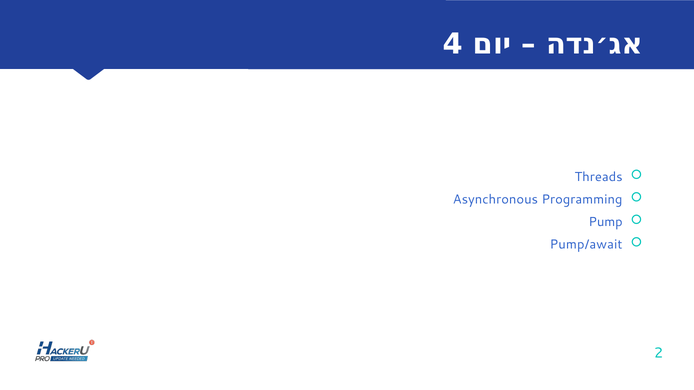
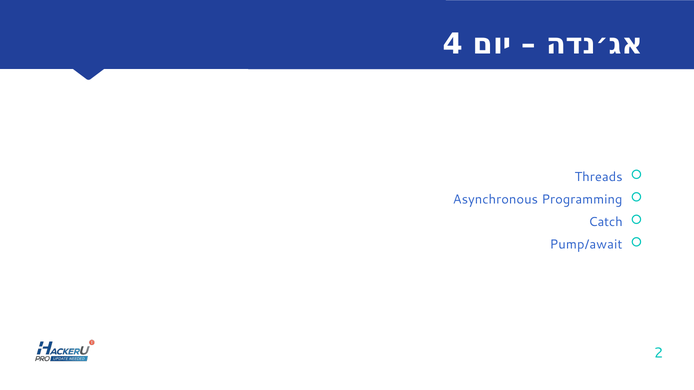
Pump: Pump -> Catch (606, 222)
